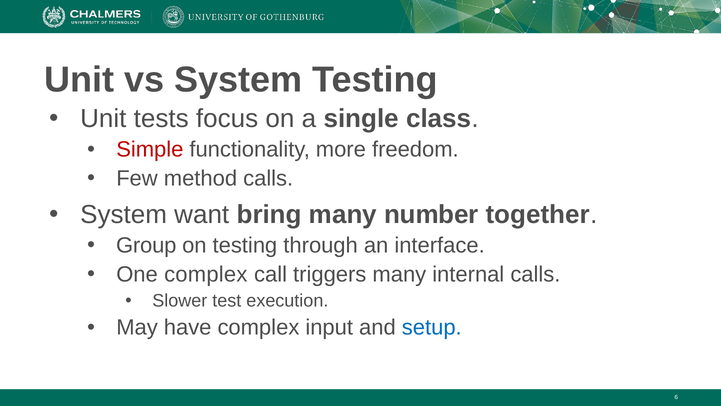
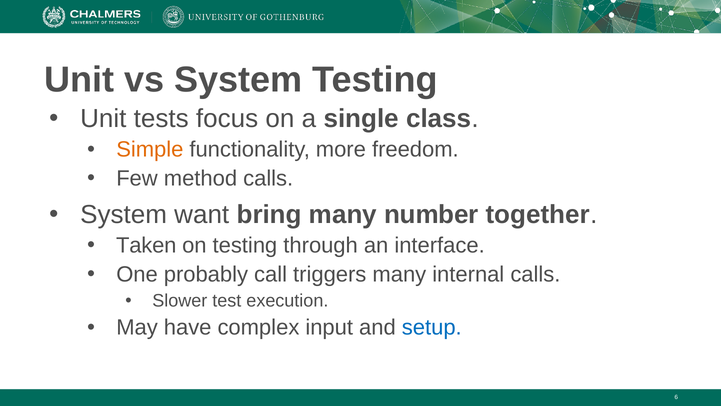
Simple colour: red -> orange (150, 150)
Group: Group -> Taken (146, 245)
One complex: complex -> probably (206, 274)
